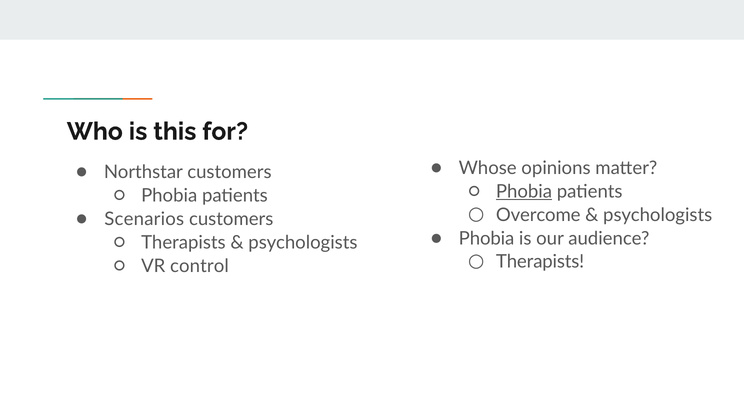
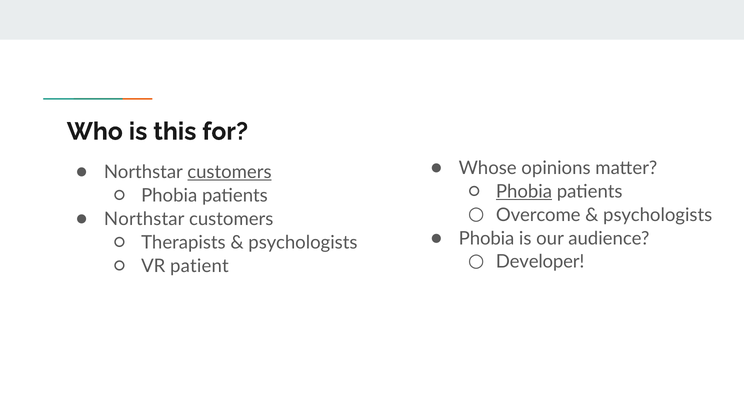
customers underline: none -> present (229, 172)
Scenarios: Scenarios -> Northstar (144, 219)
Therapists: Therapists -> Developer (540, 262)
control: control -> patient (199, 266)
